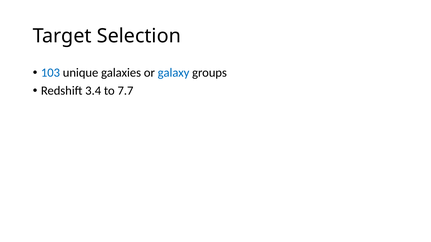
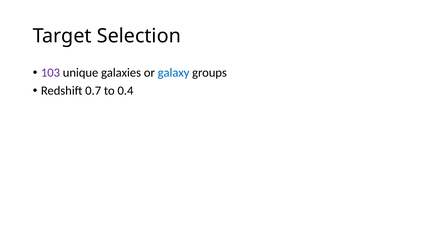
103 colour: blue -> purple (50, 73)
3.4: 3.4 -> 0.7 (93, 91)
7.7: 7.7 -> 0.4 (125, 91)
